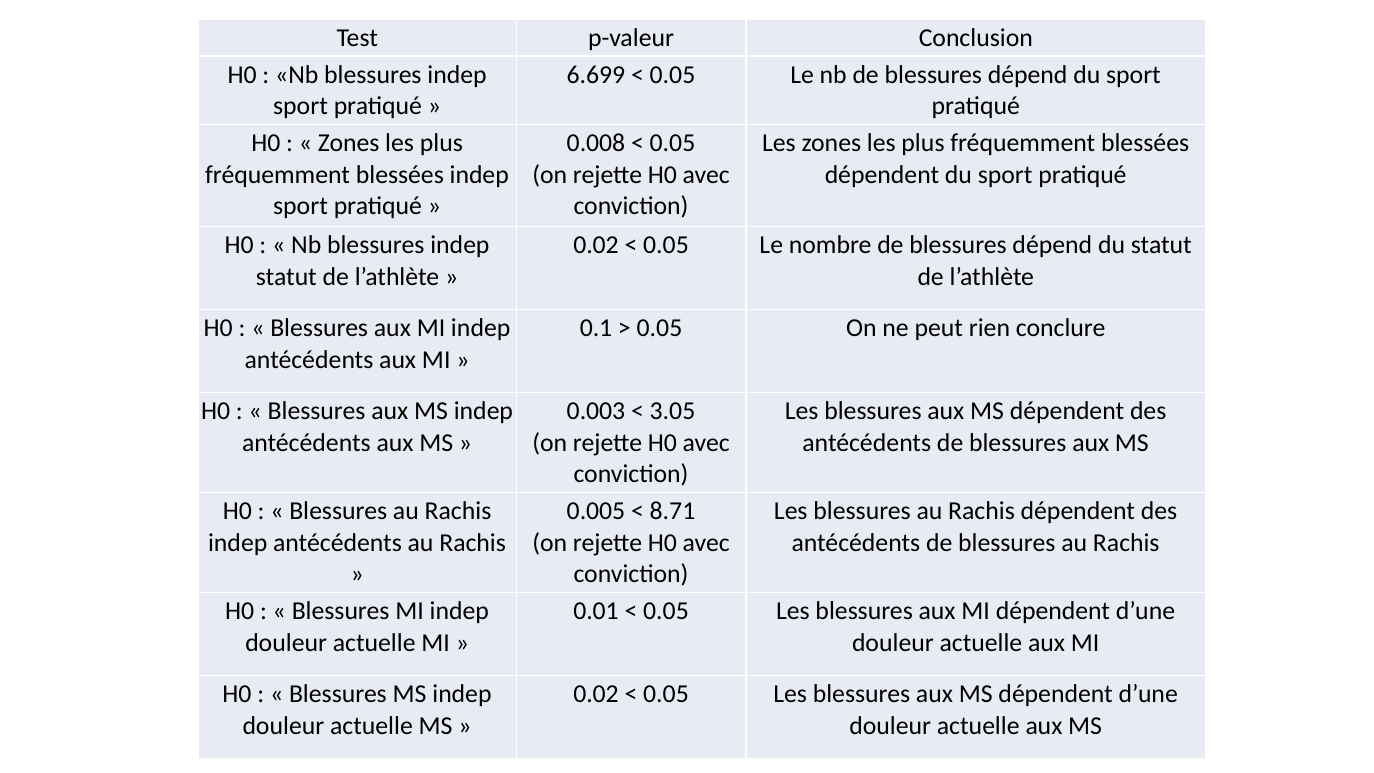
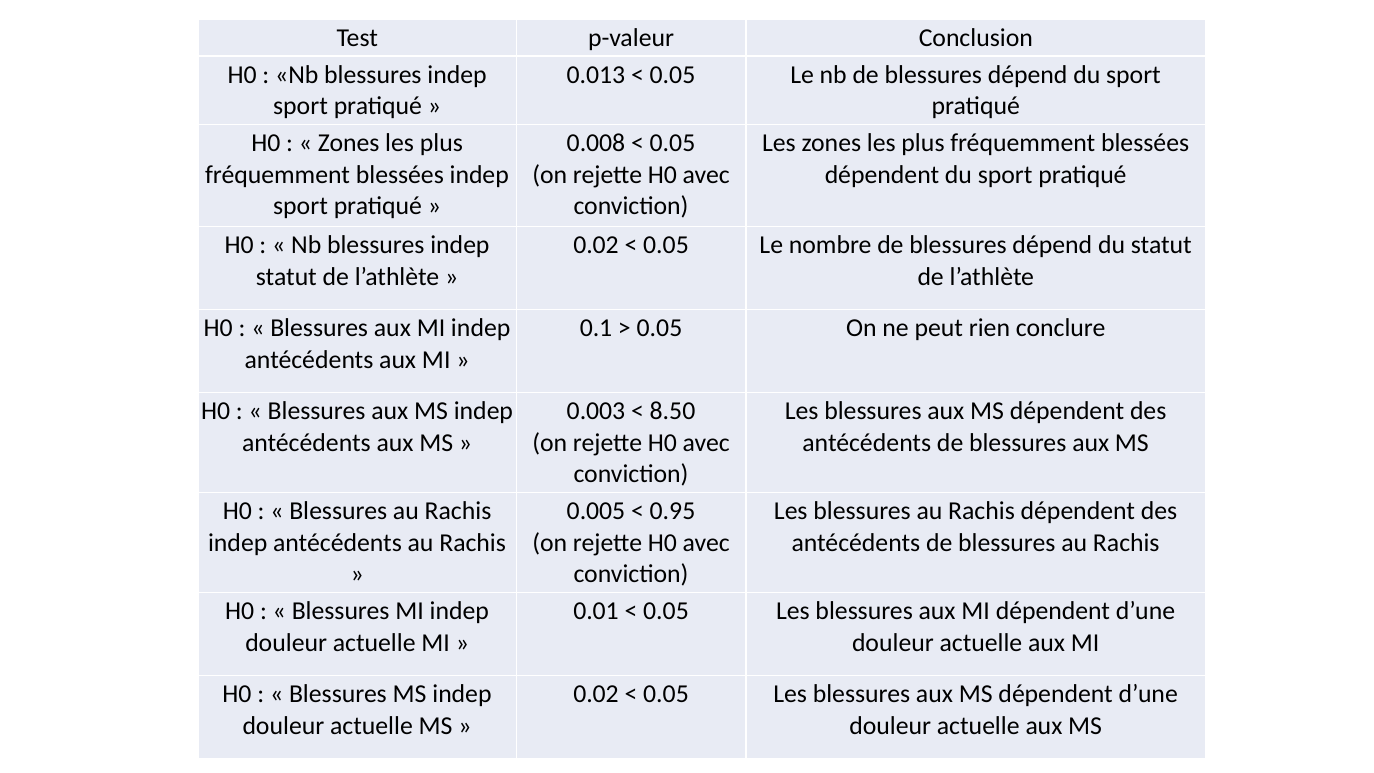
6.699: 6.699 -> 0.013 (596, 75)
3.05: 3.05 -> 8.50 (672, 411)
8.71: 8.71 -> 0.95 (672, 511)
